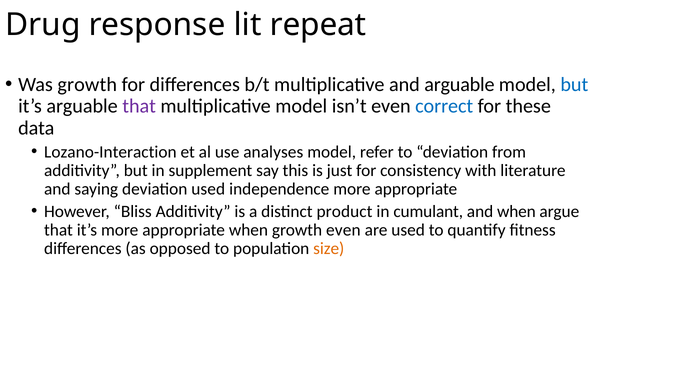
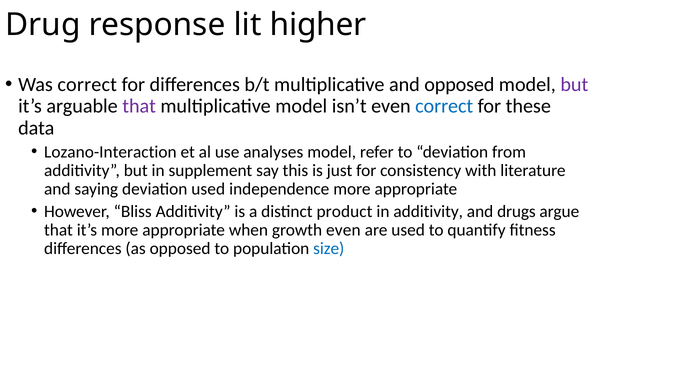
repeat: repeat -> higher (318, 25)
Was growth: growth -> correct (87, 85)
and arguable: arguable -> opposed (459, 85)
but colour: blue -> purple (574, 85)
in cumulant: cumulant -> additivity (428, 212)
and when: when -> drugs (516, 212)
size colour: orange -> blue (329, 249)
